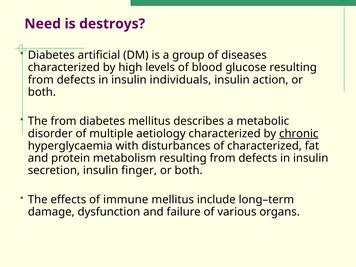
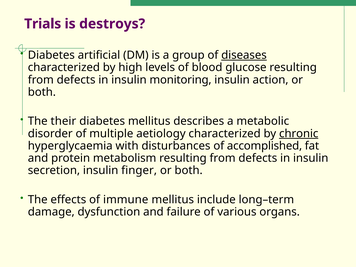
Need: Need -> Trials (43, 24)
diseases underline: none -> present (244, 55)
individuals: individuals -> monitoring (181, 80)
The from: from -> their (63, 121)
of characterized: characterized -> accomplished (265, 146)
